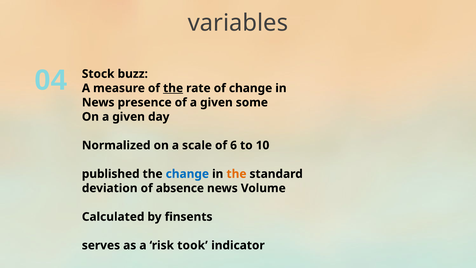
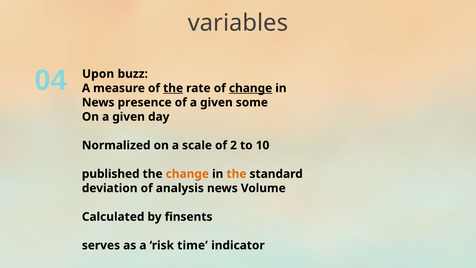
Stock: Stock -> Upon (98, 74)
change underline: none -> present (251, 88)
6: 6 -> 2 (234, 145)
change colour: blue -> orange (187, 174)
absence: absence -> analysis (180, 188)
took: took -> time (193, 245)
